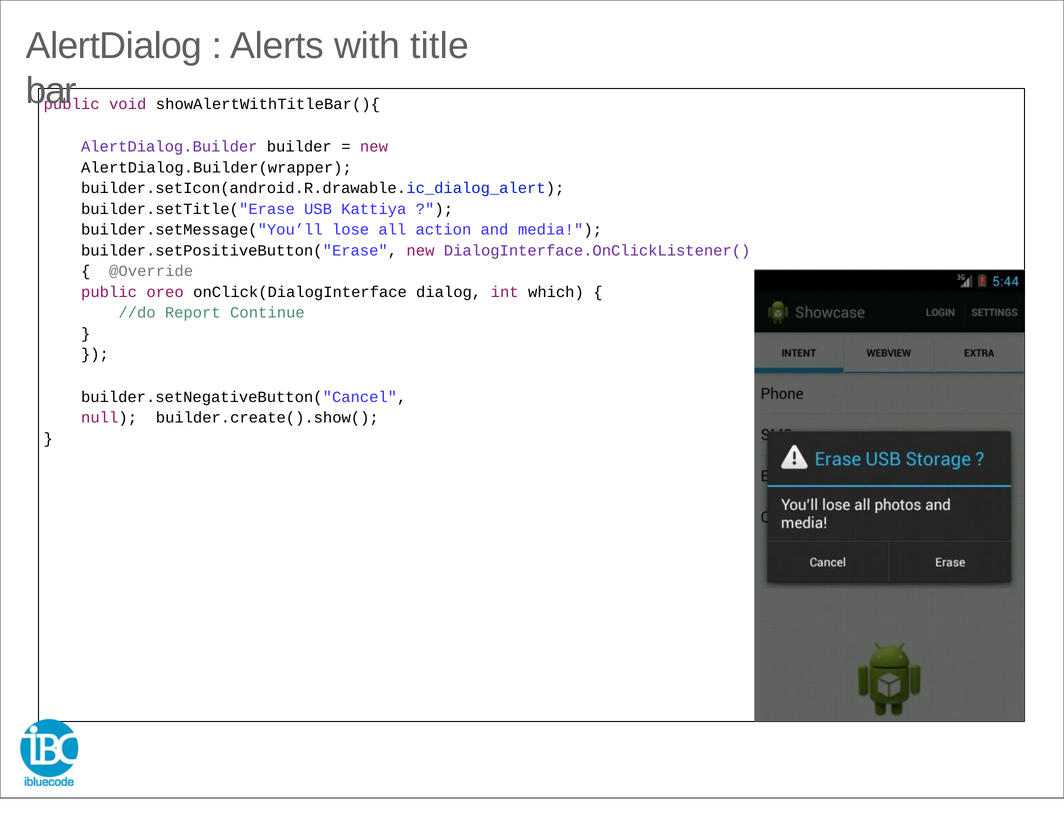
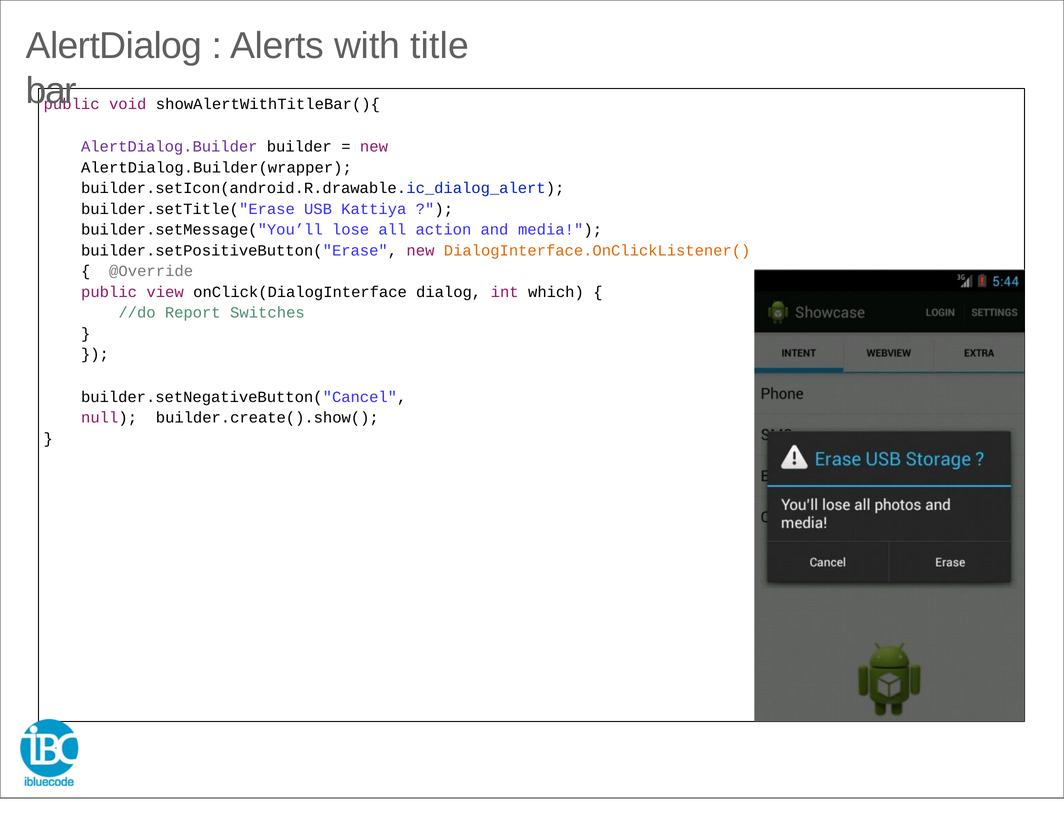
DialogInterface.OnClickListener( colour: purple -> orange (597, 250)
oreo: oreo -> view (165, 292)
Continue: Continue -> Switches (267, 313)
